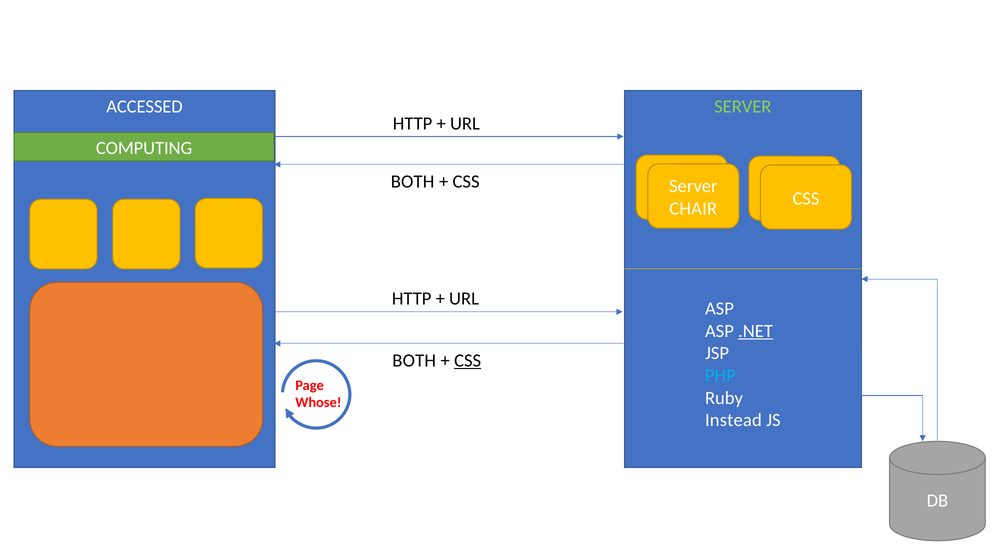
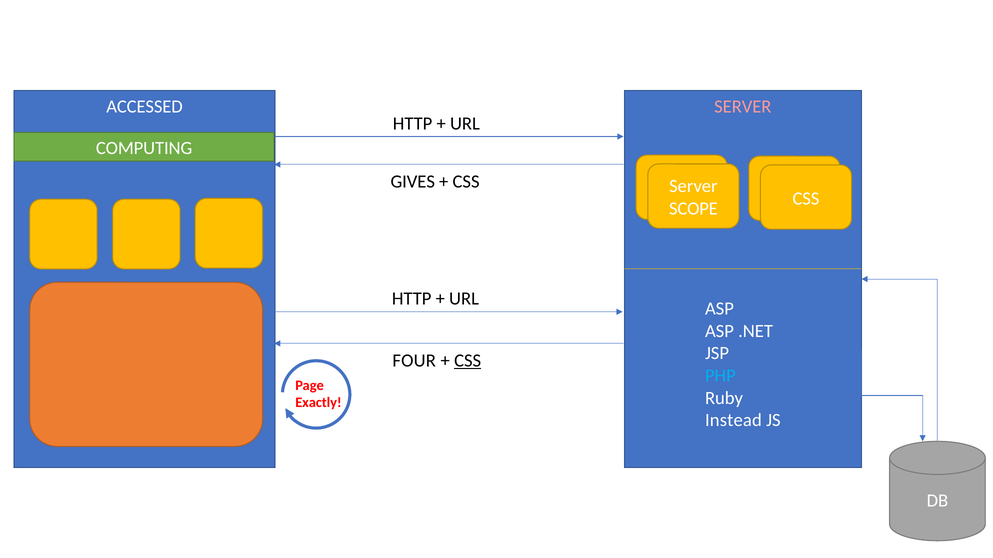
SERVER colour: light green -> pink (743, 107)
BOTH: BOTH -> GIVES (413, 182)
CHAIR: CHAIR -> SCOPE (693, 209)
.NET underline: present -> none (756, 331)
BOTH: BOTH -> FOUR (414, 361)
Whose: Whose -> Exactly (318, 403)
